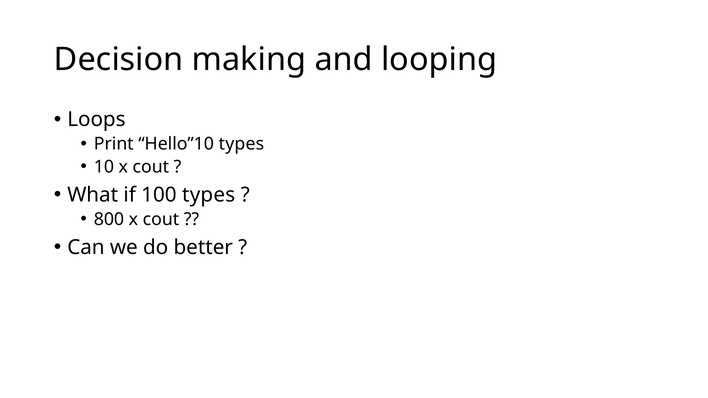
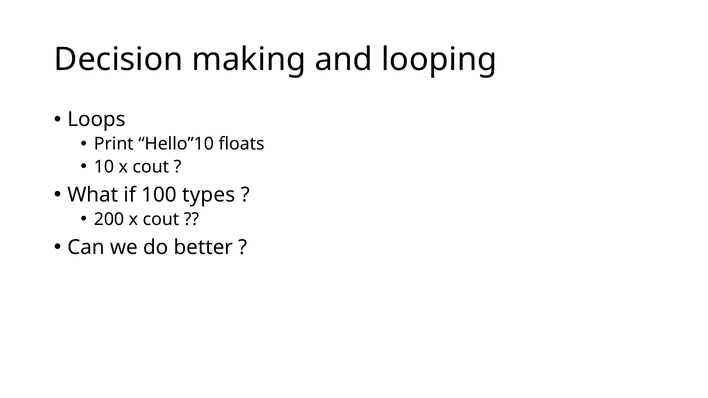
Hello”10 types: types -> floats (242, 144)
800: 800 -> 200 (109, 219)
